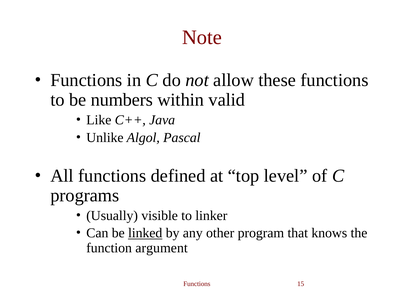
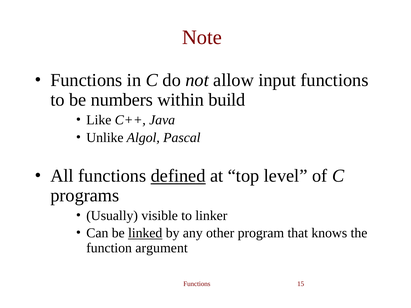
these: these -> input (277, 80)
valid: valid -> build (227, 100)
defined underline: none -> present (178, 176)
